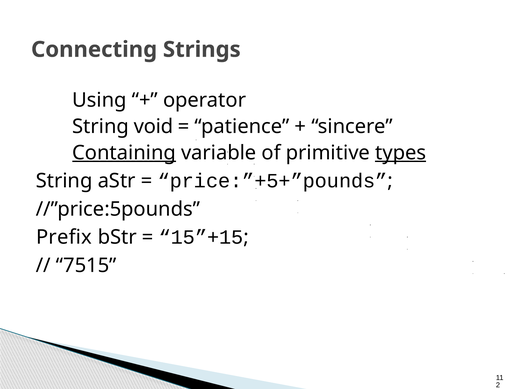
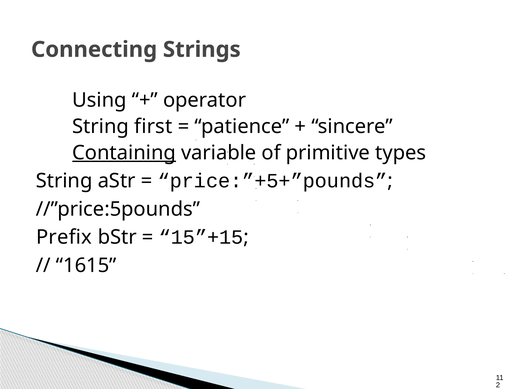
void: void -> first (153, 126)
types underline: present -> none (401, 153)
7515: 7515 -> 1615 (86, 266)
